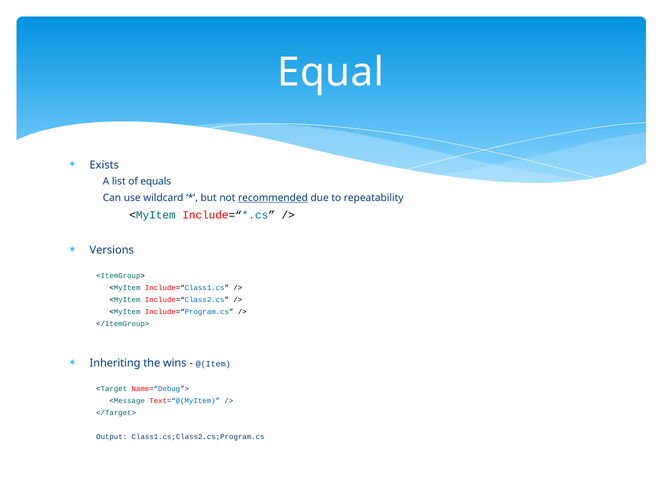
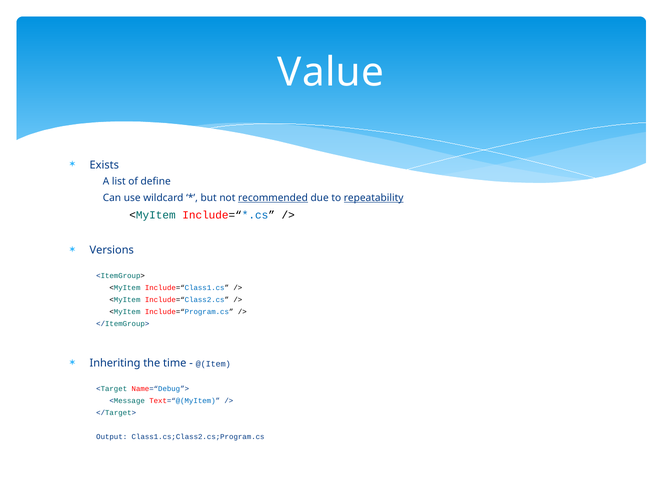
Equal: Equal -> Value (331, 73)
equals: equals -> define (156, 182)
repeatability underline: none -> present (374, 198)
wins: wins -> time (175, 364)
